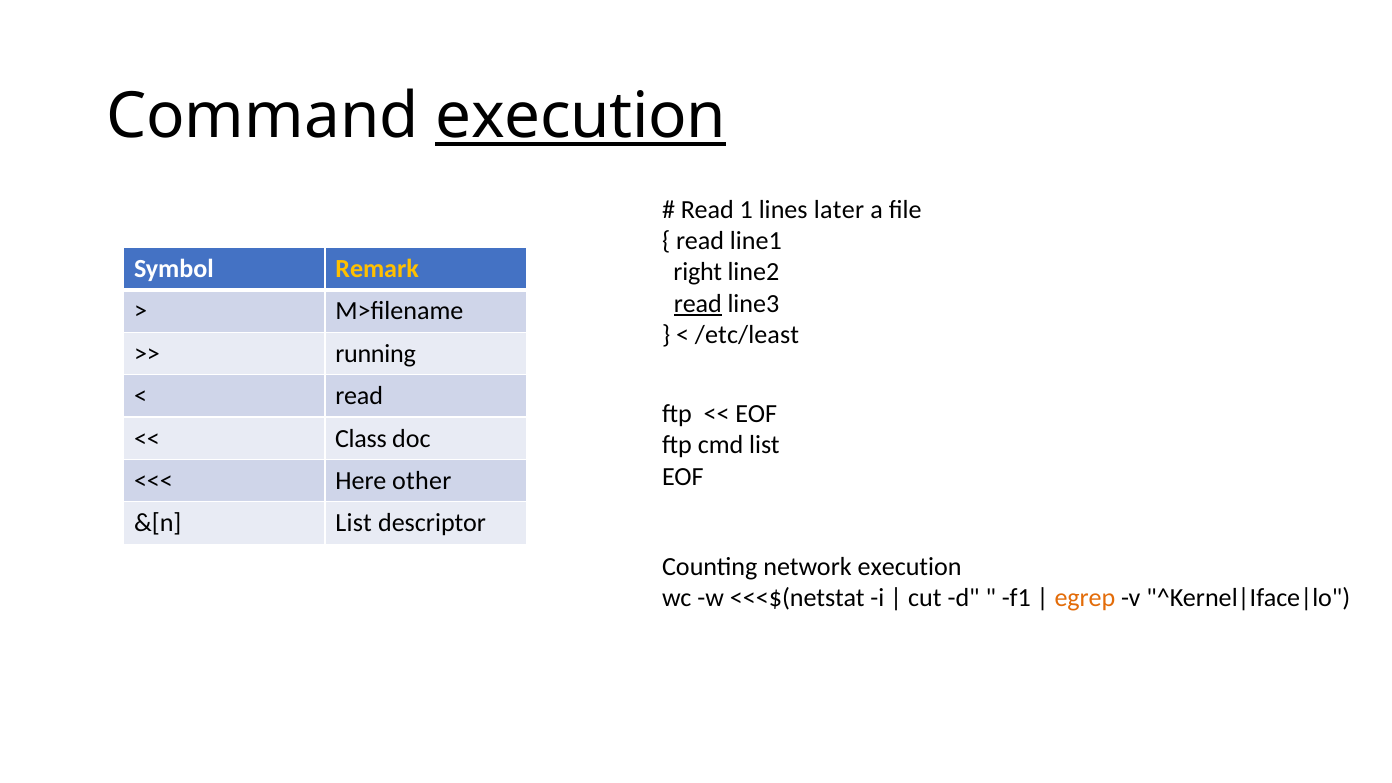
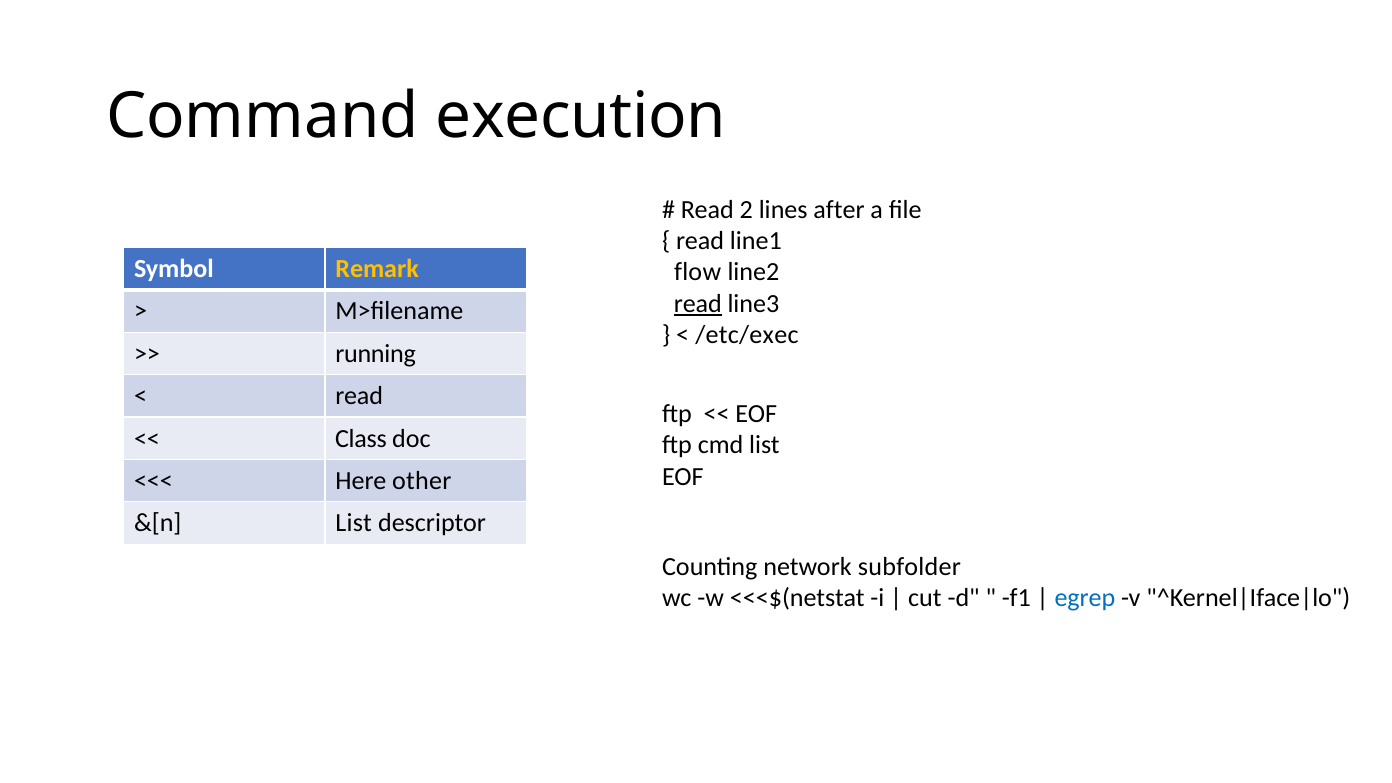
execution underline: present -> none (581, 117)
1: 1 -> 2 (746, 210)
later: later -> after (839, 210)
right: right -> flow (698, 272)
/etc/least: /etc/least -> /etc/exec (747, 335)
network execution: execution -> subfolder (909, 566)
egrep colour: orange -> blue (1085, 598)
